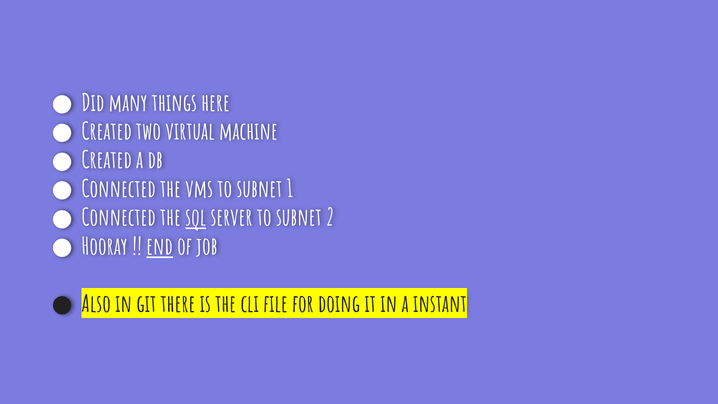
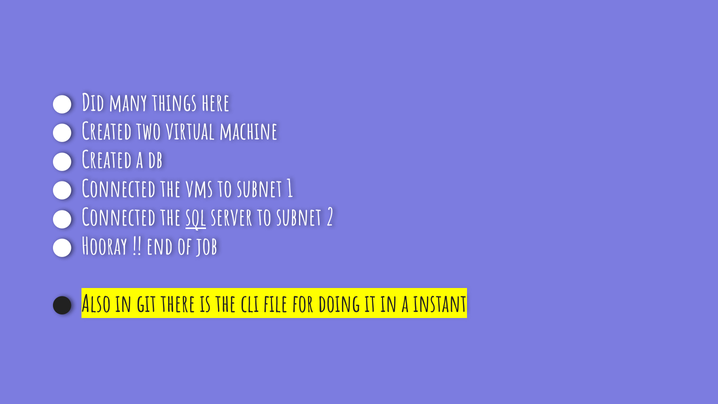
end underline: present -> none (160, 247)
